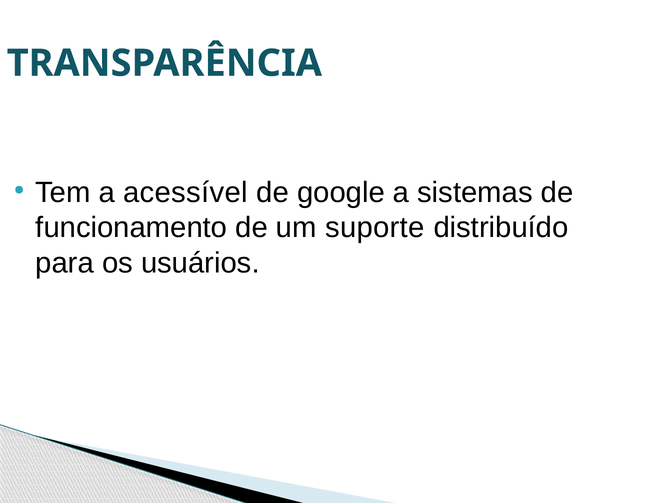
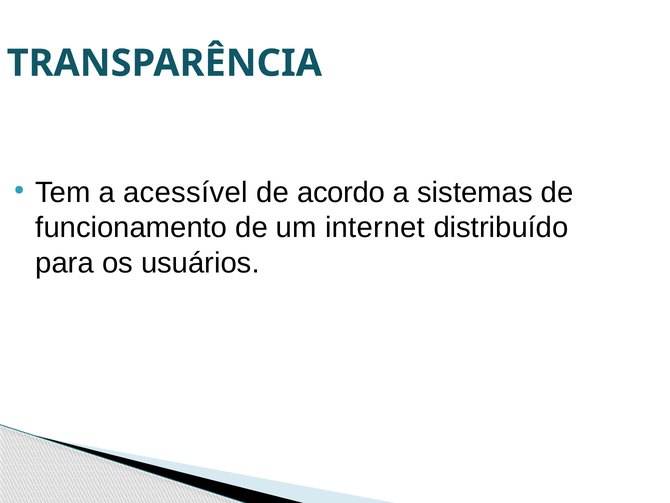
google: google -> acordo (341, 192)
suporte: suporte -> internet (375, 227)
